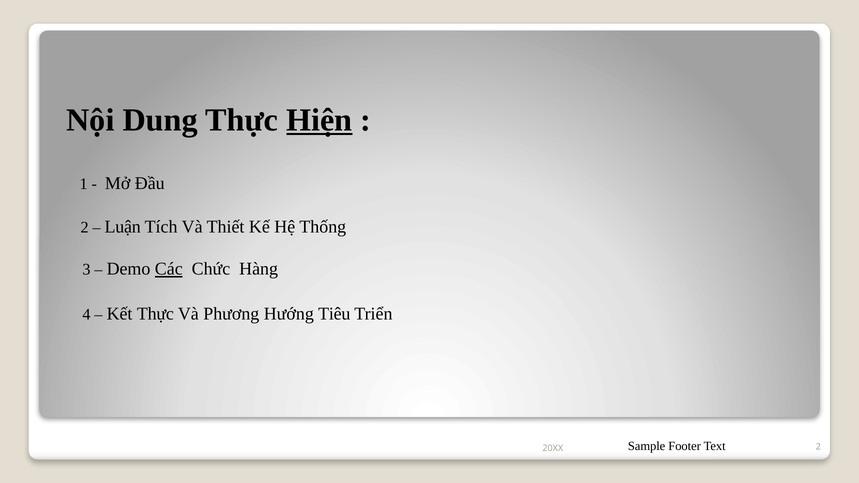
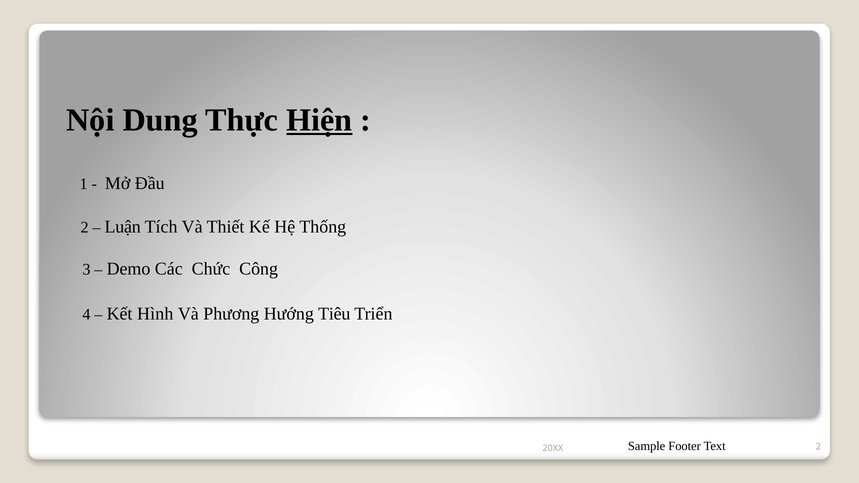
Các underline: present -> none (169, 269)
Hàng: Hàng -> Công (259, 269)
Kết Thực: Thực -> Hình (155, 314)
